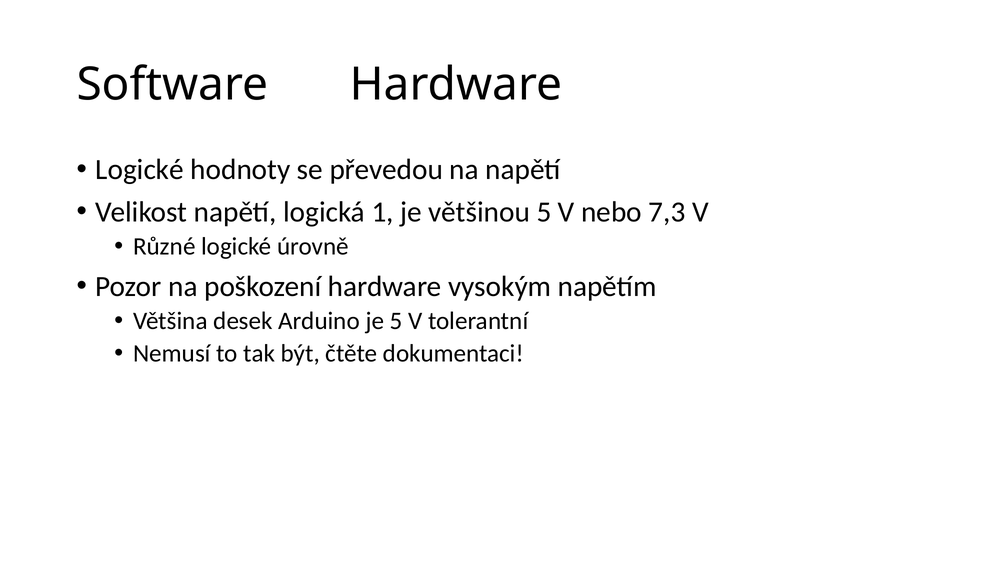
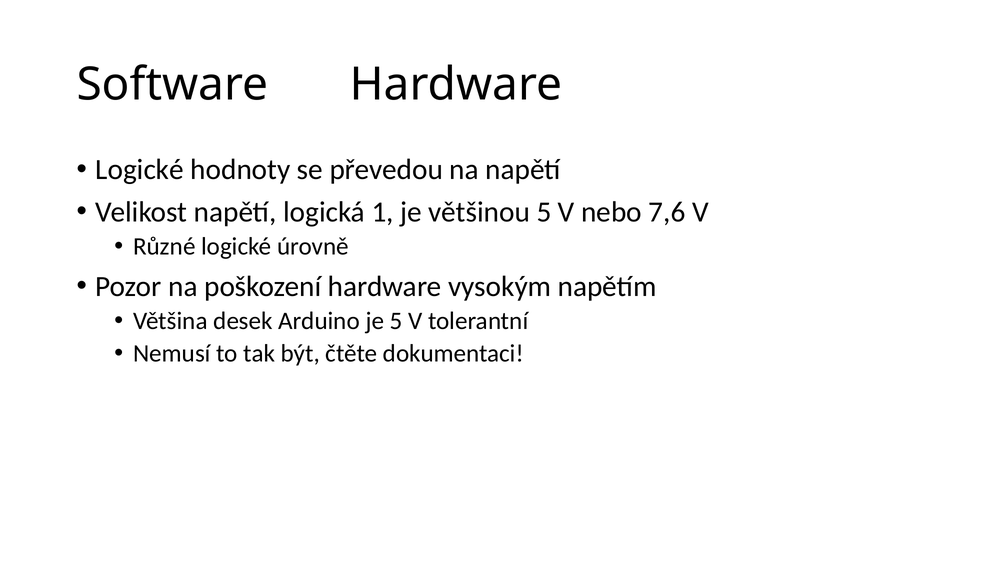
7,3: 7,3 -> 7,6 (667, 212)
